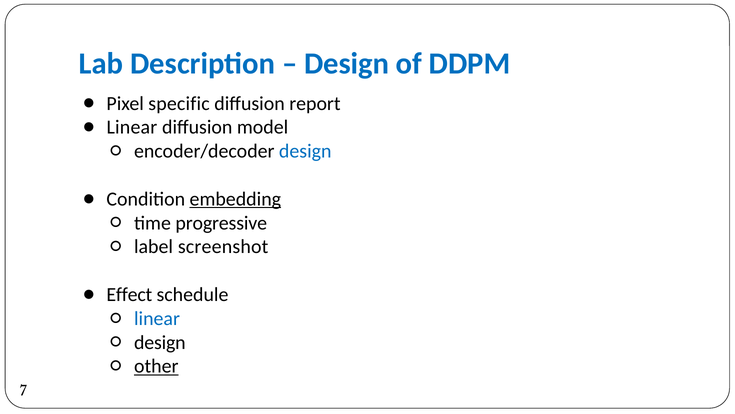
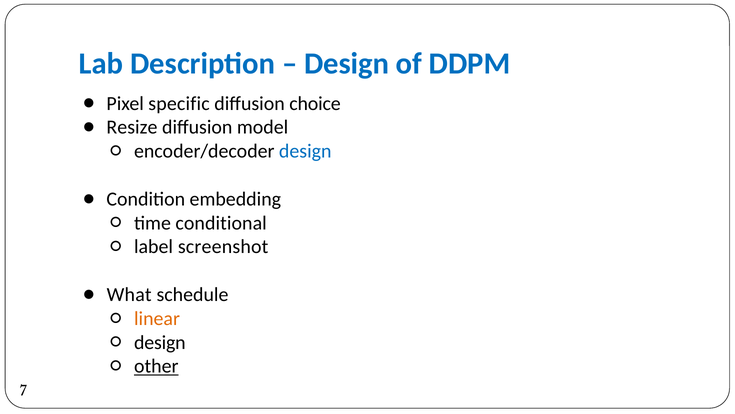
report: report -> choice (315, 103)
Linear: Linear -> Resize (132, 127)
embedding underline: present -> none (235, 199)
progressive: progressive -> conditional (221, 223)
Effect: Effect -> What (129, 294)
linear colour: blue -> orange (157, 318)
